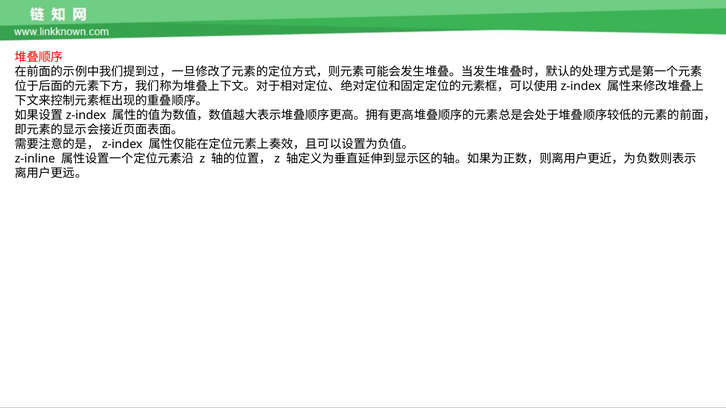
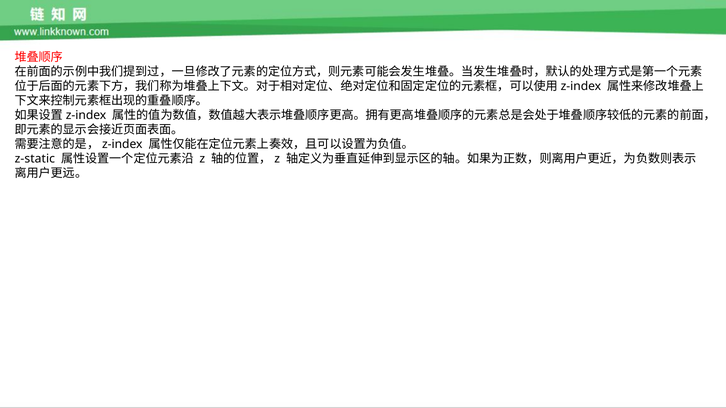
z-inline: z-inline -> z-static (35, 159)
